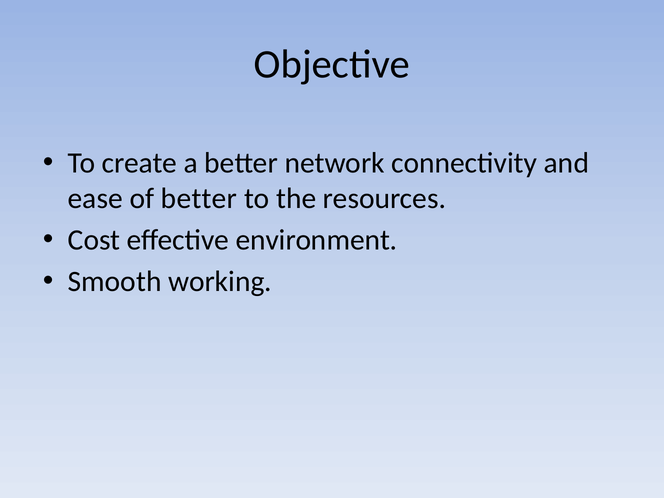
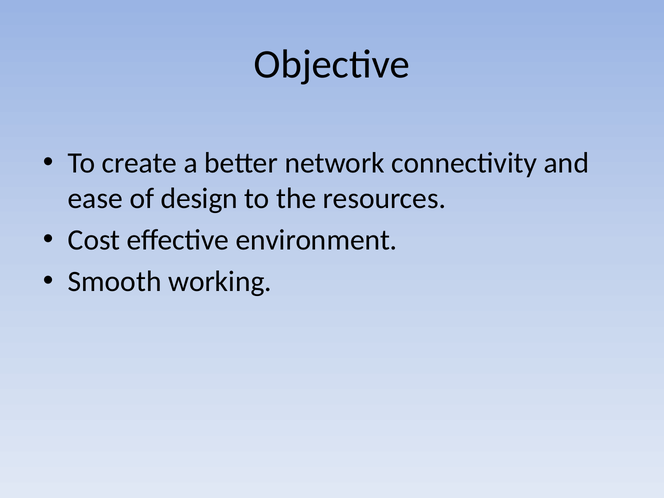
of better: better -> design (199, 199)
